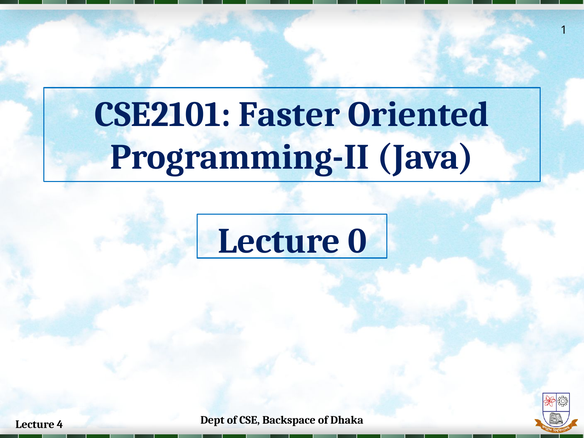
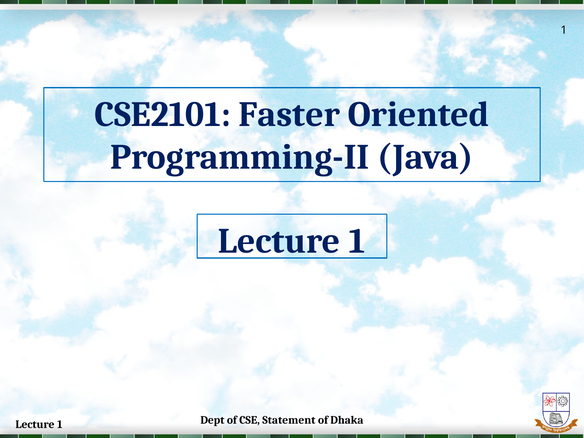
0: 0 -> 1 (357, 241)
Backspace: Backspace -> Statement (289, 420)
4: 4 -> 1 (60, 424)
